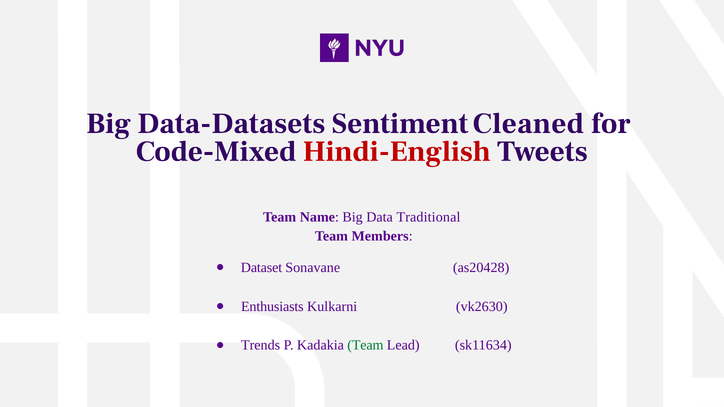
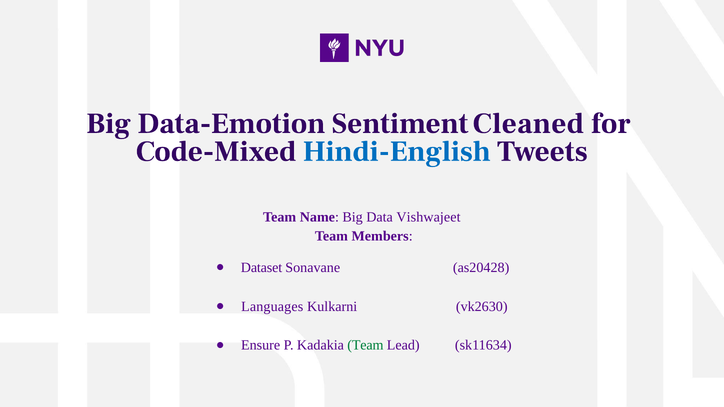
Data-Datasets: Data-Datasets -> Data-Emotion (231, 123)
Hindi-English colour: red -> blue (397, 151)
Traditional: Traditional -> Vishwajeet (429, 217)
Enthusiasts: Enthusiasts -> Languages (272, 307)
Trends: Trends -> Ensure (261, 346)
